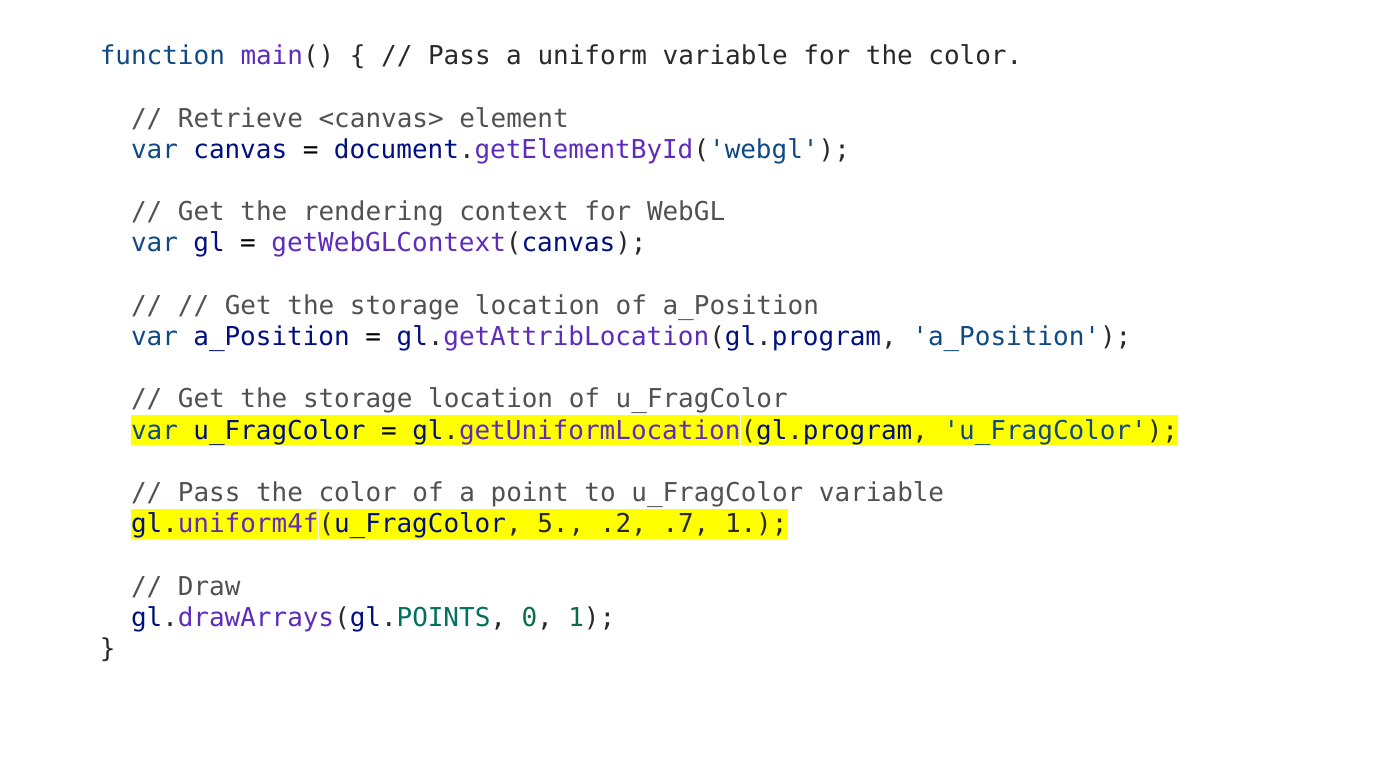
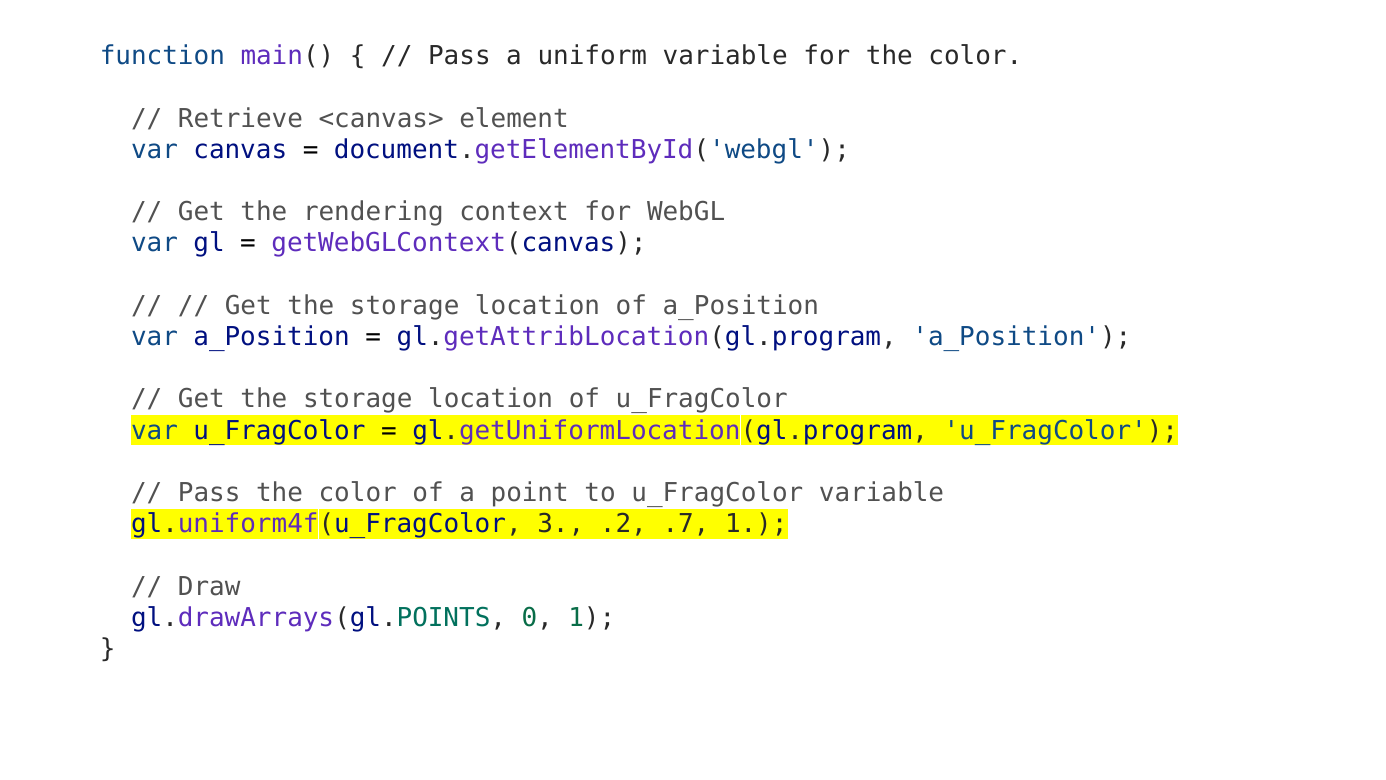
5: 5 -> 3 (561, 524)
